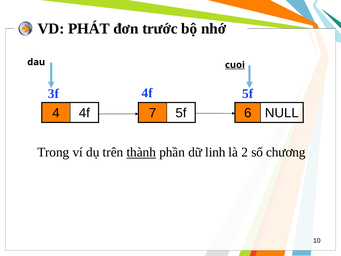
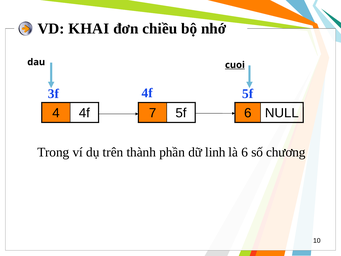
PHÁT: PHÁT -> KHAI (89, 29)
trước: trước -> chiều (160, 29)
thành underline: present -> none (141, 152)
là 2: 2 -> 6 (245, 152)
